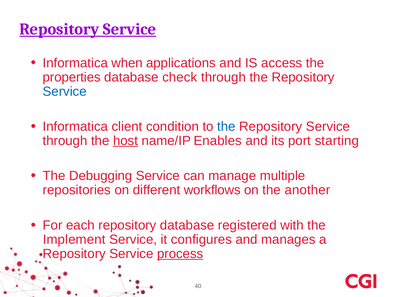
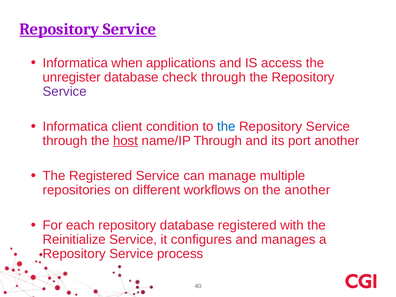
properties: properties -> unregister (72, 77)
Service colour: blue -> purple (65, 91)
name/IP Enables: Enables -> Through (218, 141)
port starting: starting -> another (337, 141)
The Debugging: Debugging -> Registered (101, 176)
Implement: Implement -> Reinitialize (74, 239)
process underline: present -> none (180, 254)
